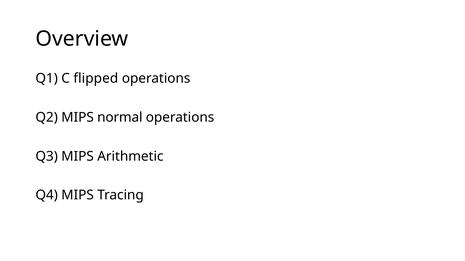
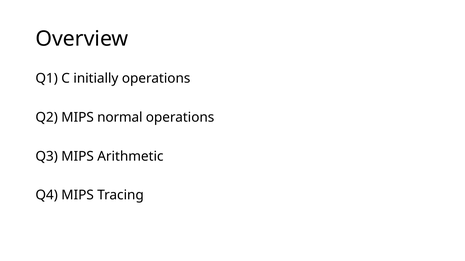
flipped: flipped -> initially (96, 79)
